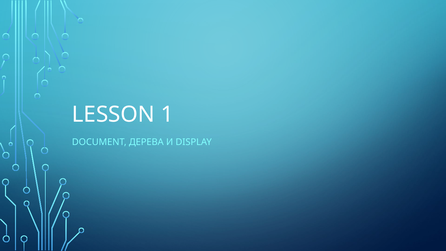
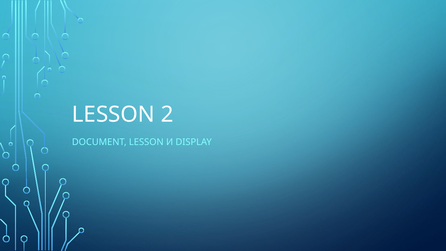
1: 1 -> 2 (167, 115)
DOCUMENT ДЕРЕВА: ДЕРЕВА -> LESSON (146, 142)
